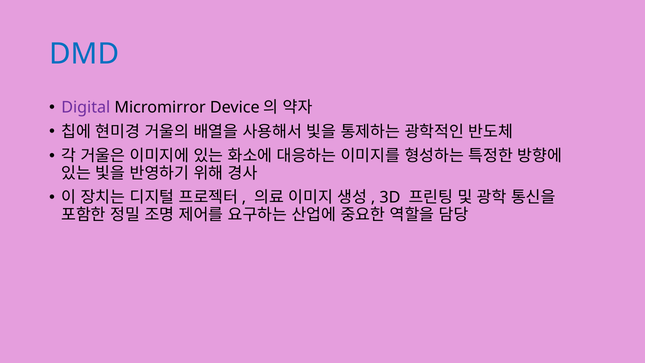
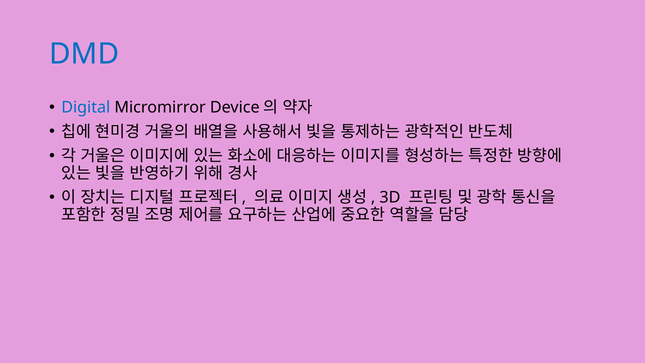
Digital colour: purple -> blue (86, 108)
